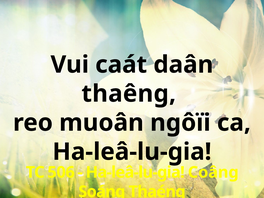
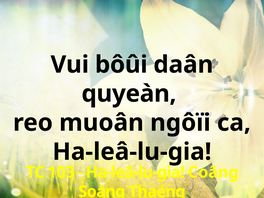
caát: caát -> bôûi (121, 65)
thaêng: thaêng -> quyeàn (129, 94)
506: 506 -> 103 (61, 172)
